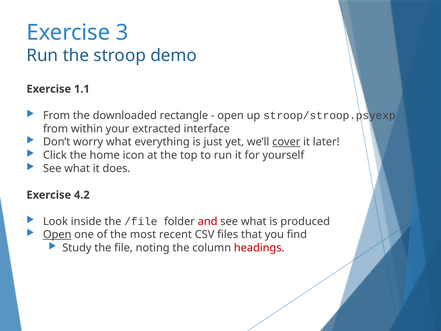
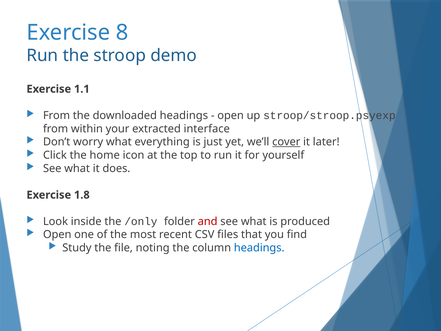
3: 3 -> 8 (122, 32)
downloaded rectangle: rectangle -> headings (184, 115)
4.2: 4.2 -> 1.8 (82, 195)
/file: /file -> /only (141, 221)
Open underline: present -> none (57, 235)
headings colour: red -> blue (259, 248)
